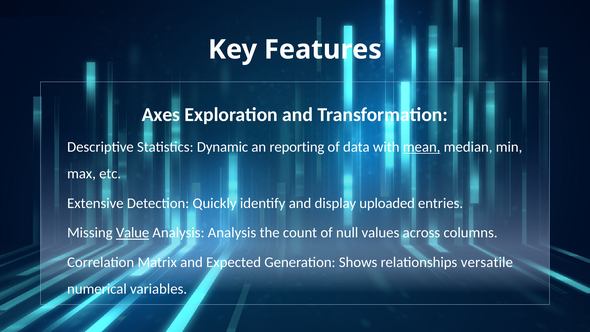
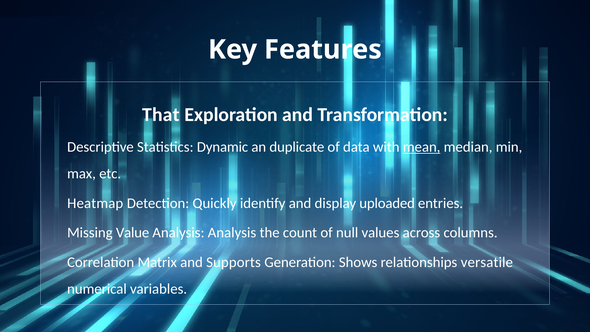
Axes: Axes -> That (161, 115)
reporting: reporting -> duplicate (297, 147)
Extensive: Extensive -> Heatmap (95, 203)
Value underline: present -> none (133, 233)
Expected: Expected -> Supports (234, 262)
